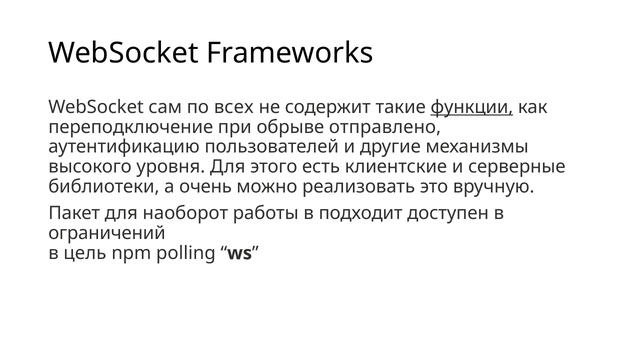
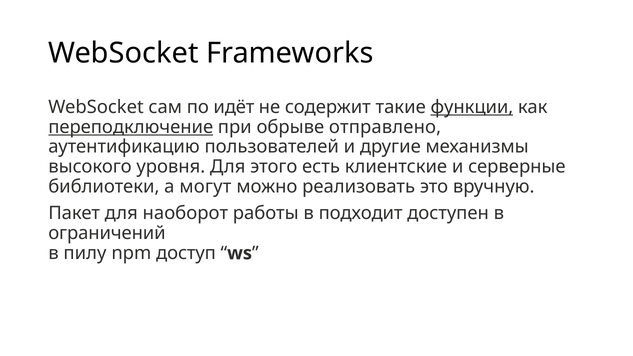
всех: всех -> идёт (234, 107)
переподключение underline: none -> present (131, 127)
очень: очень -> могут (205, 187)
цель: цель -> пилу (85, 253)
polling: polling -> доступ (186, 253)
